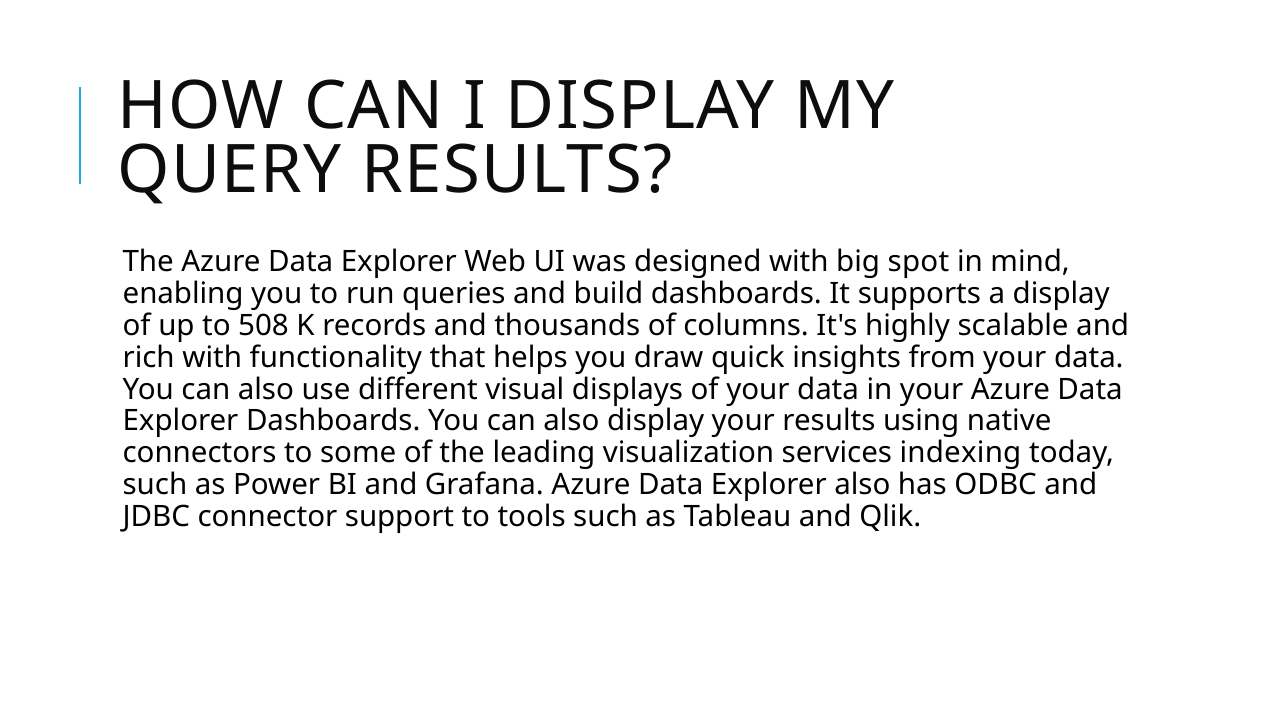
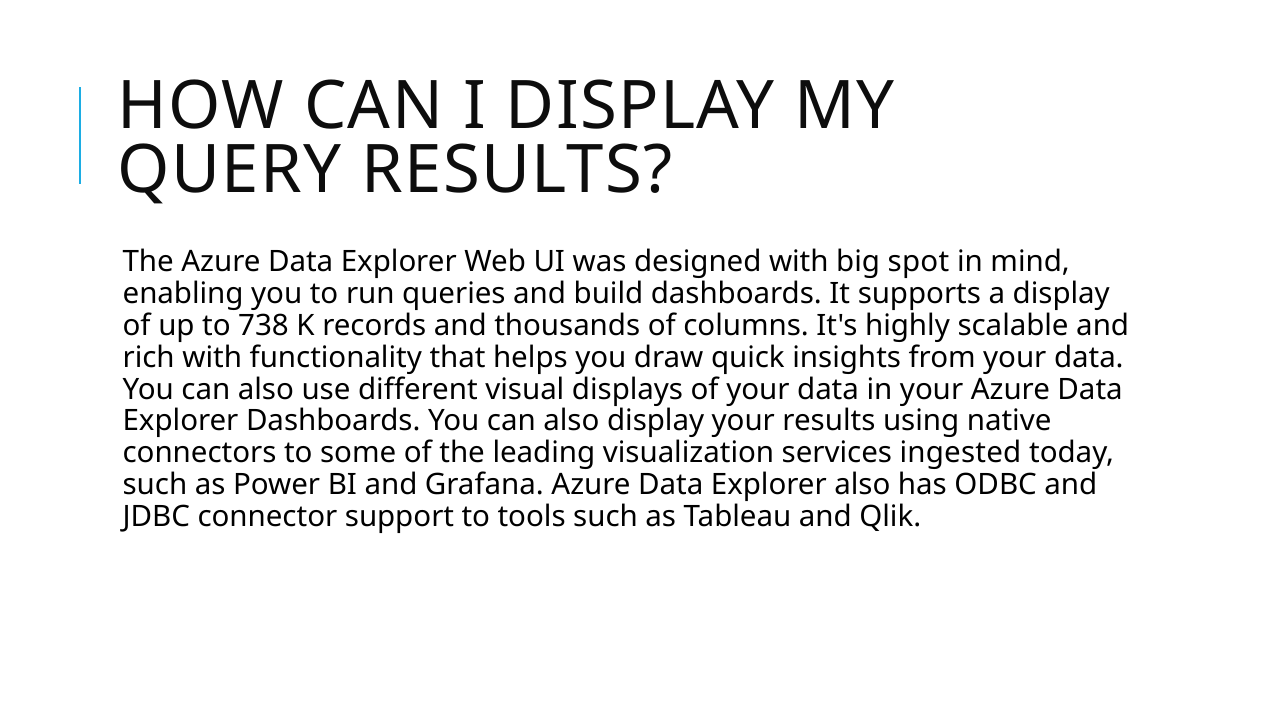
508: 508 -> 738 (264, 326)
indexing: indexing -> ingested (960, 453)
